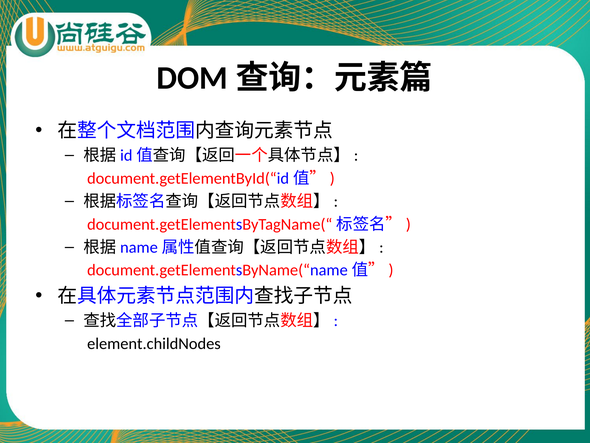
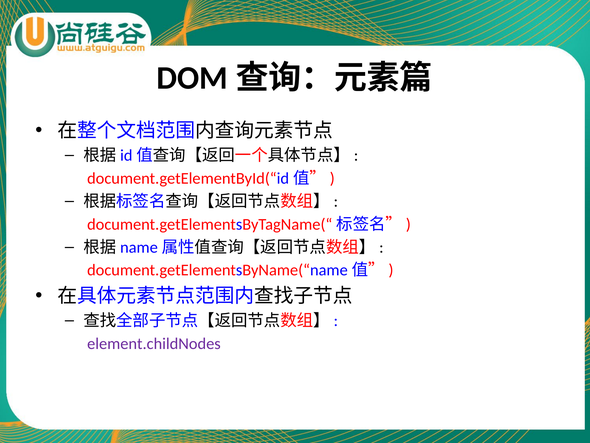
element.childNodes colour: black -> purple (154, 343)
